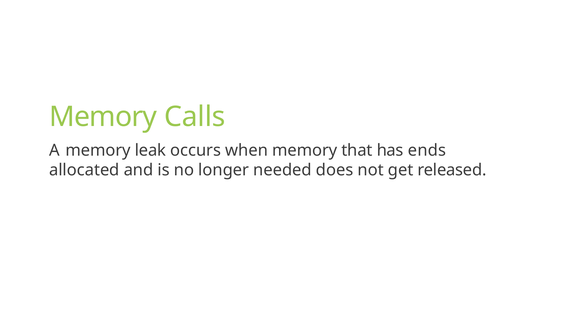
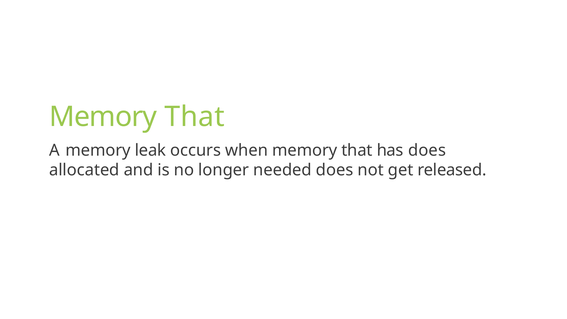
Calls: Calls -> That (195, 117)
has ends: ends -> does (427, 150)
